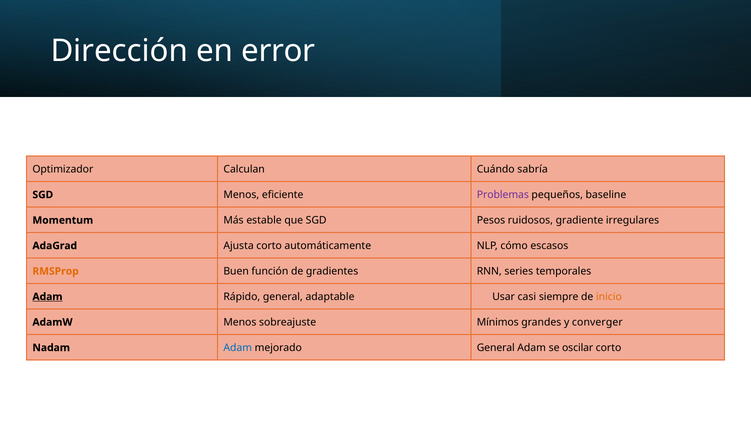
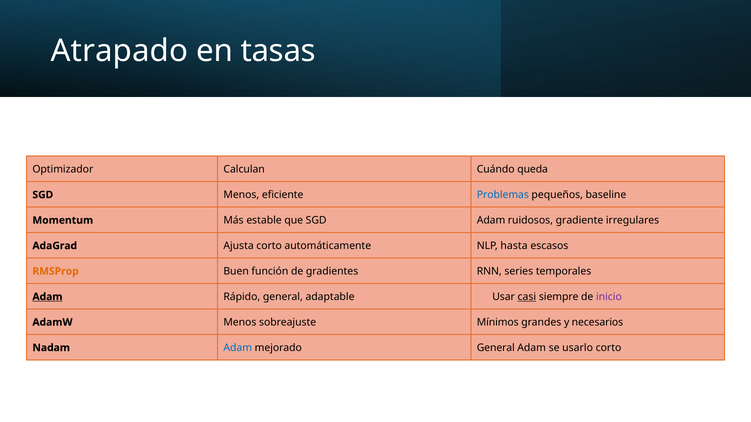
Dirección: Dirección -> Atrapado (119, 51)
error: error -> tasas (278, 51)
sabría: sabría -> queda (533, 169)
Problemas colour: purple -> blue (503, 195)
SGD Pesos: Pesos -> Adam (491, 220)
cómo: cómo -> hasta (514, 246)
casi underline: none -> present (527, 297)
inicio colour: orange -> purple (609, 297)
converger: converger -> necesarios (597, 323)
oscilar: oscilar -> usarlo (578, 348)
